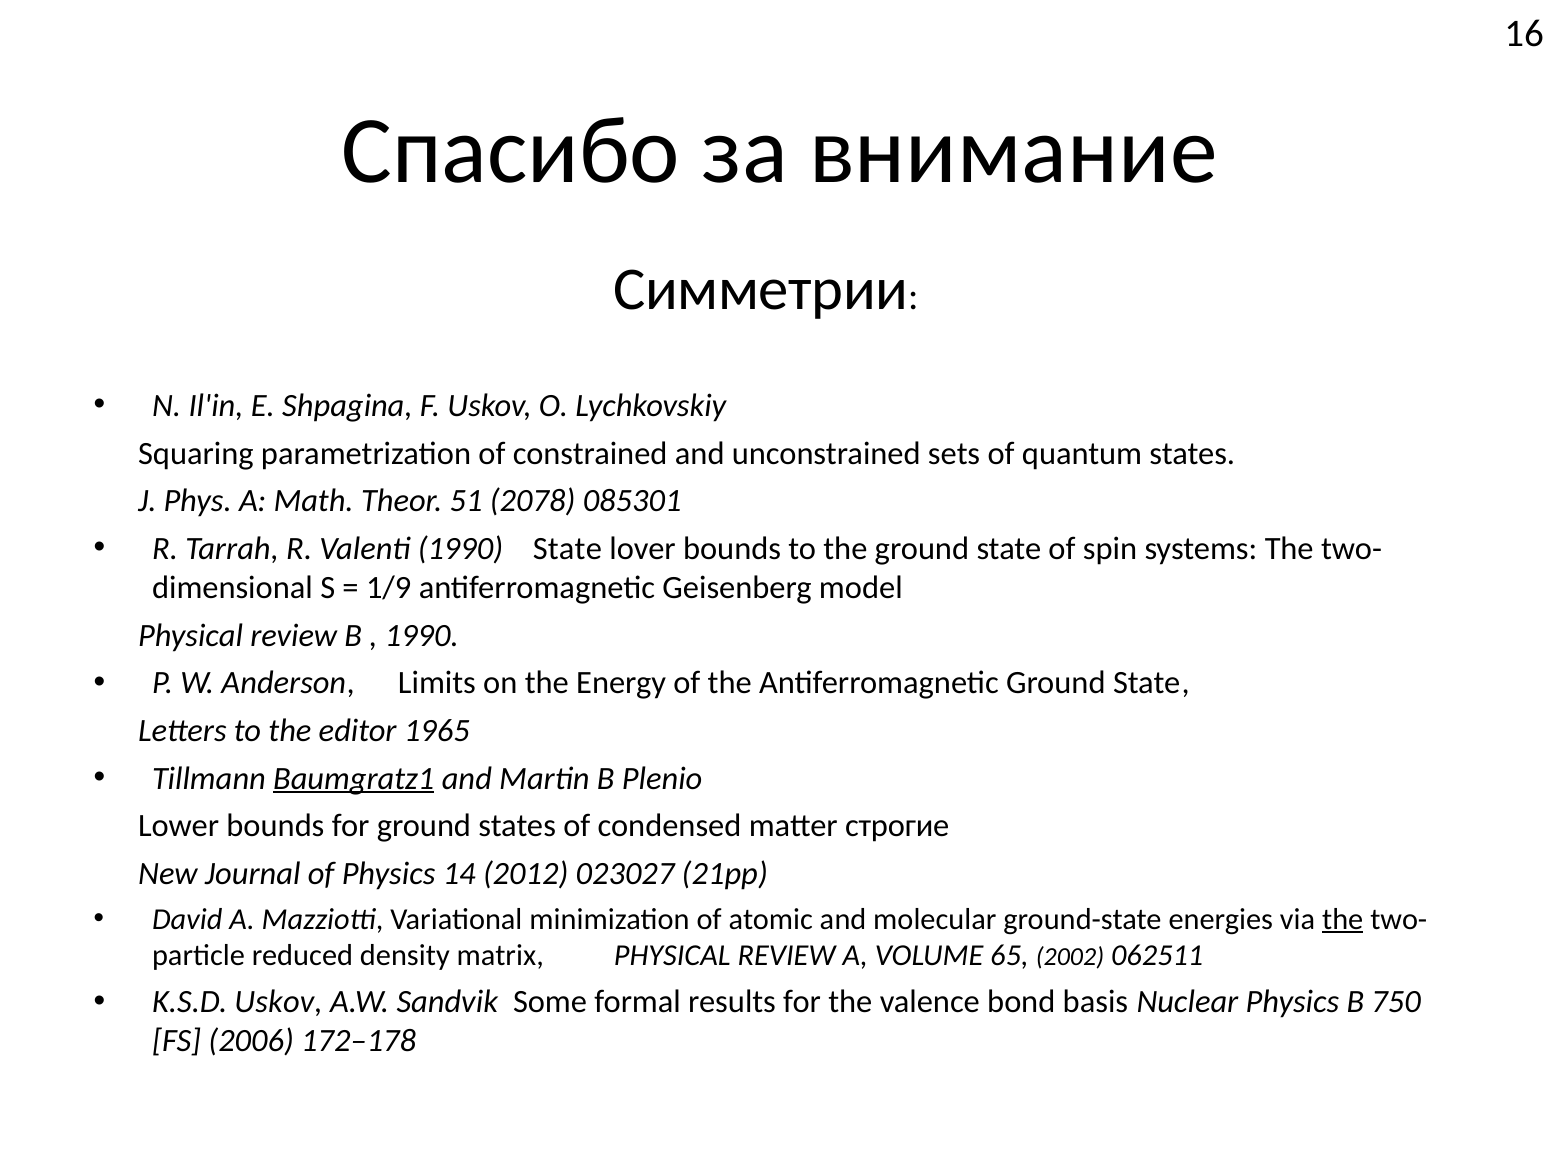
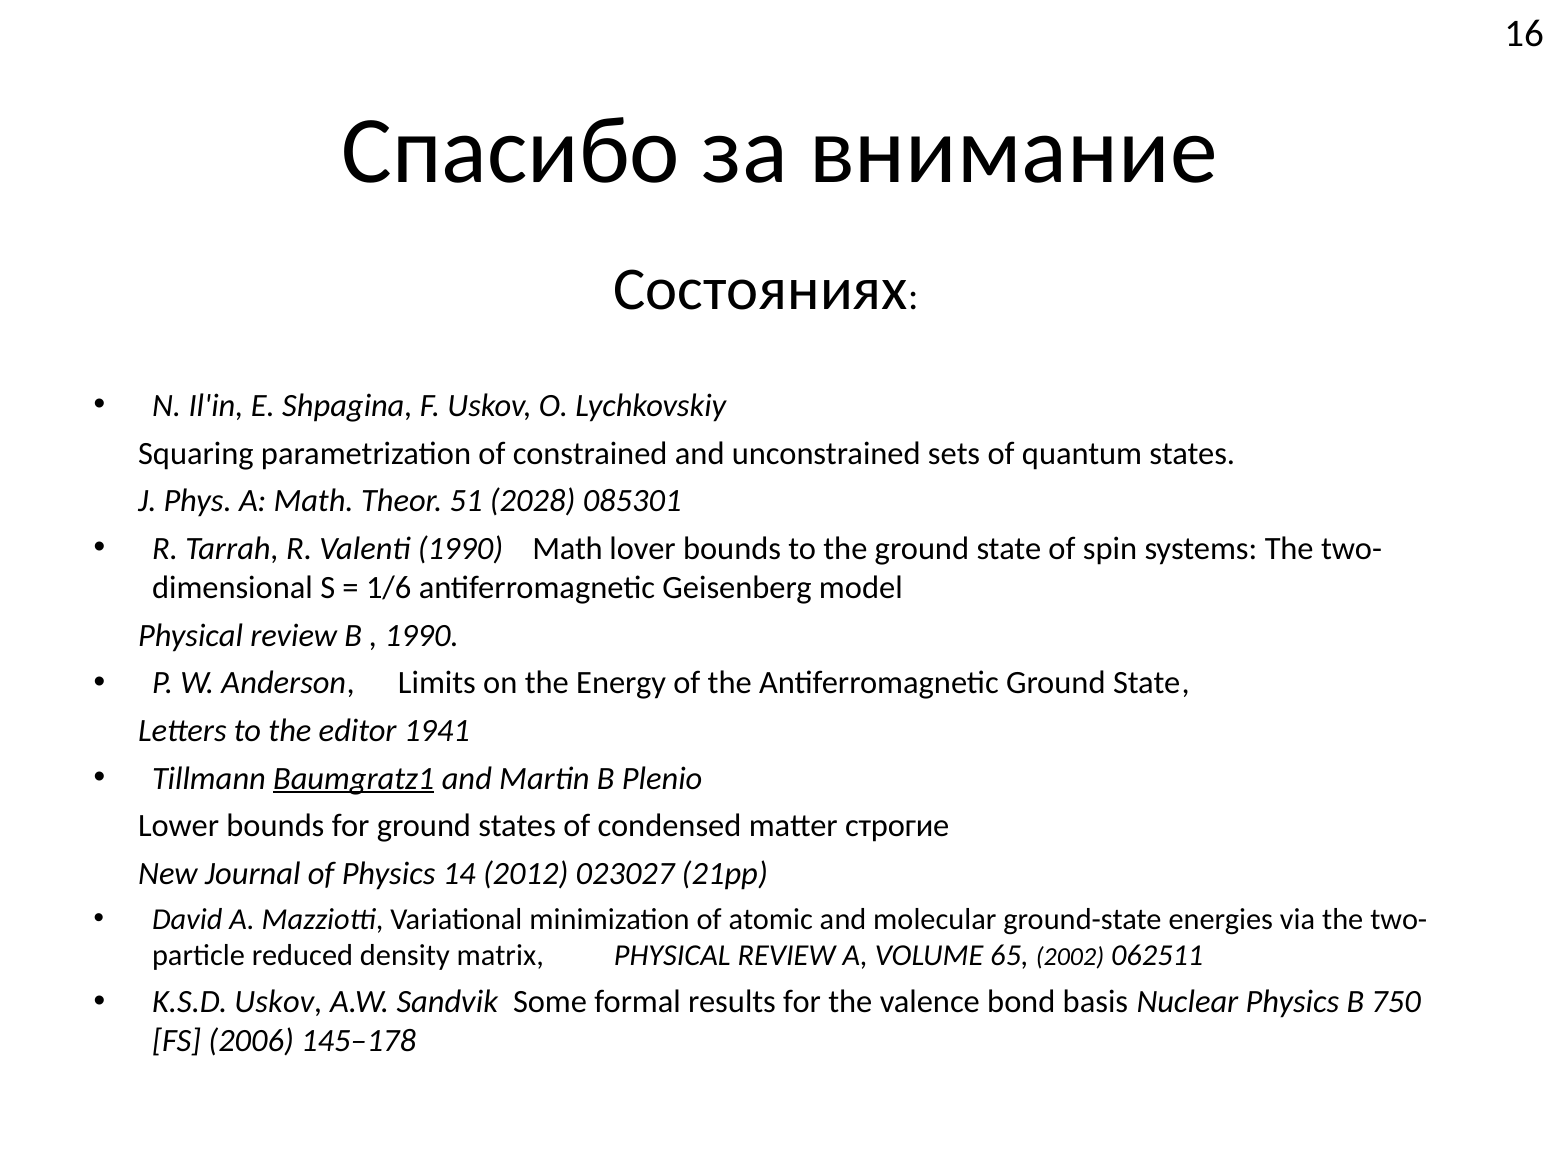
Симметрии: Симметрии -> Состояниях (761, 289)
2078: 2078 -> 2028 (533, 501)
1990 State: State -> Math (568, 549)
1/9: 1/9 -> 1/6 (389, 588)
1965: 1965 -> 1941 (437, 731)
the underline: present -> none (1343, 919)
172–178: 172–178 -> 145–178 (359, 1041)
